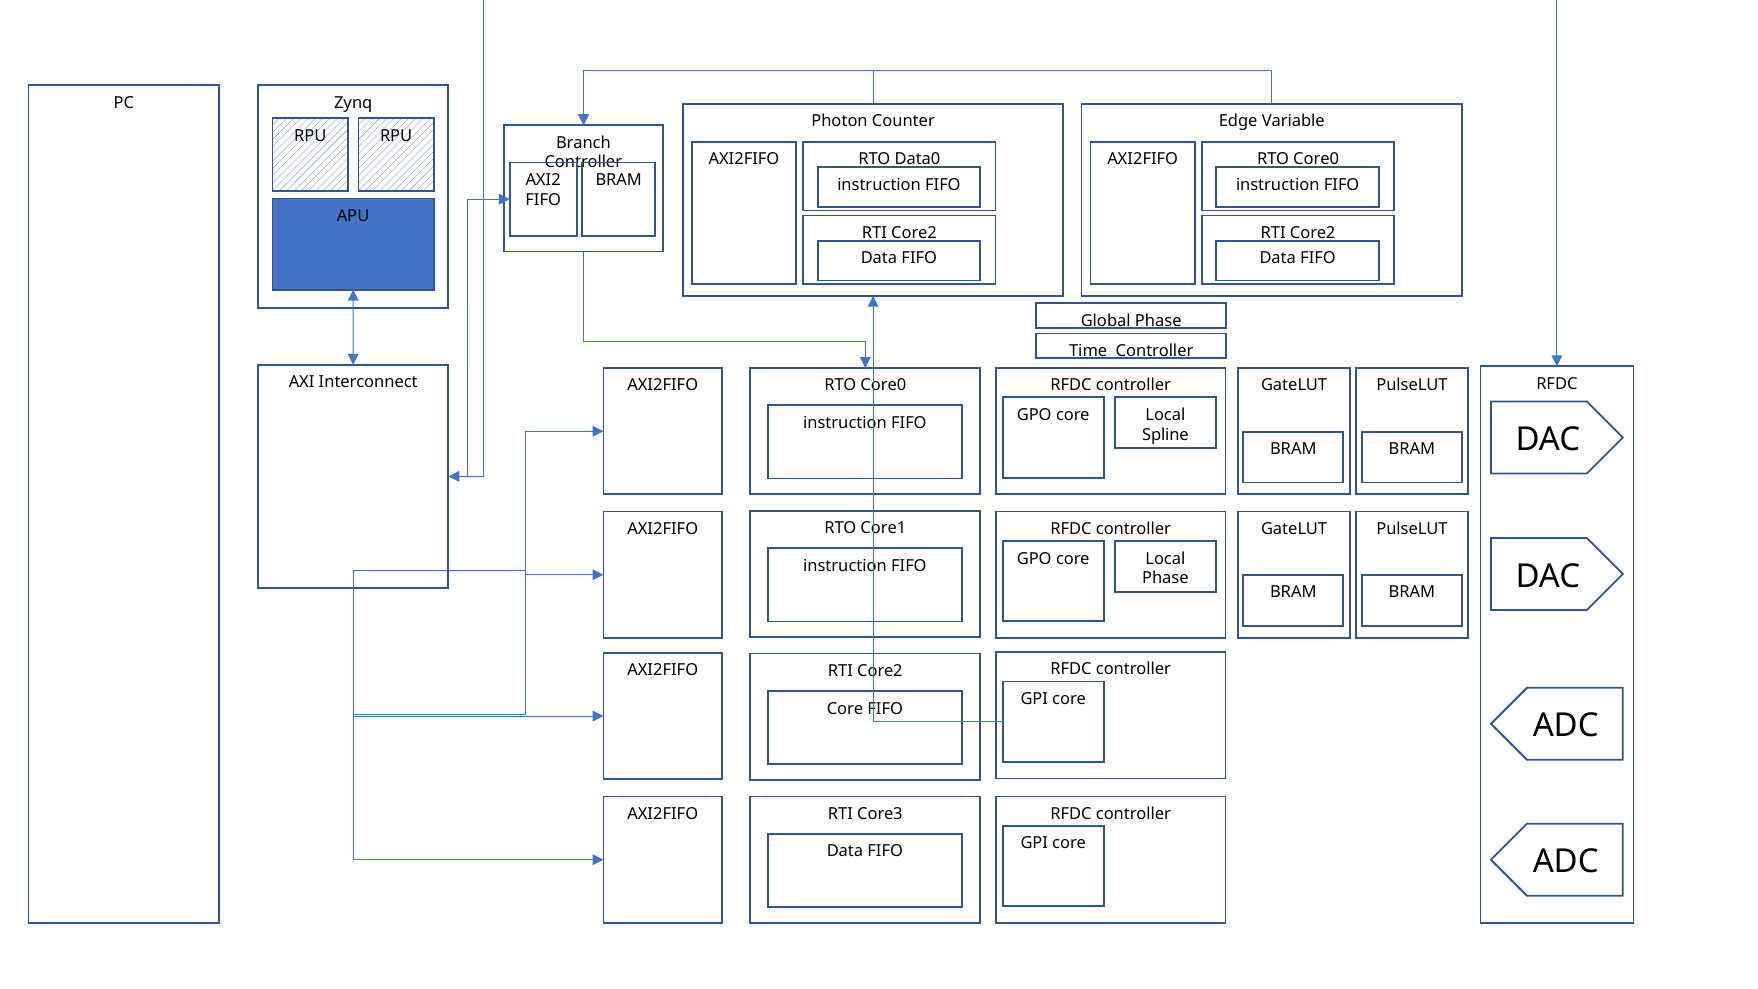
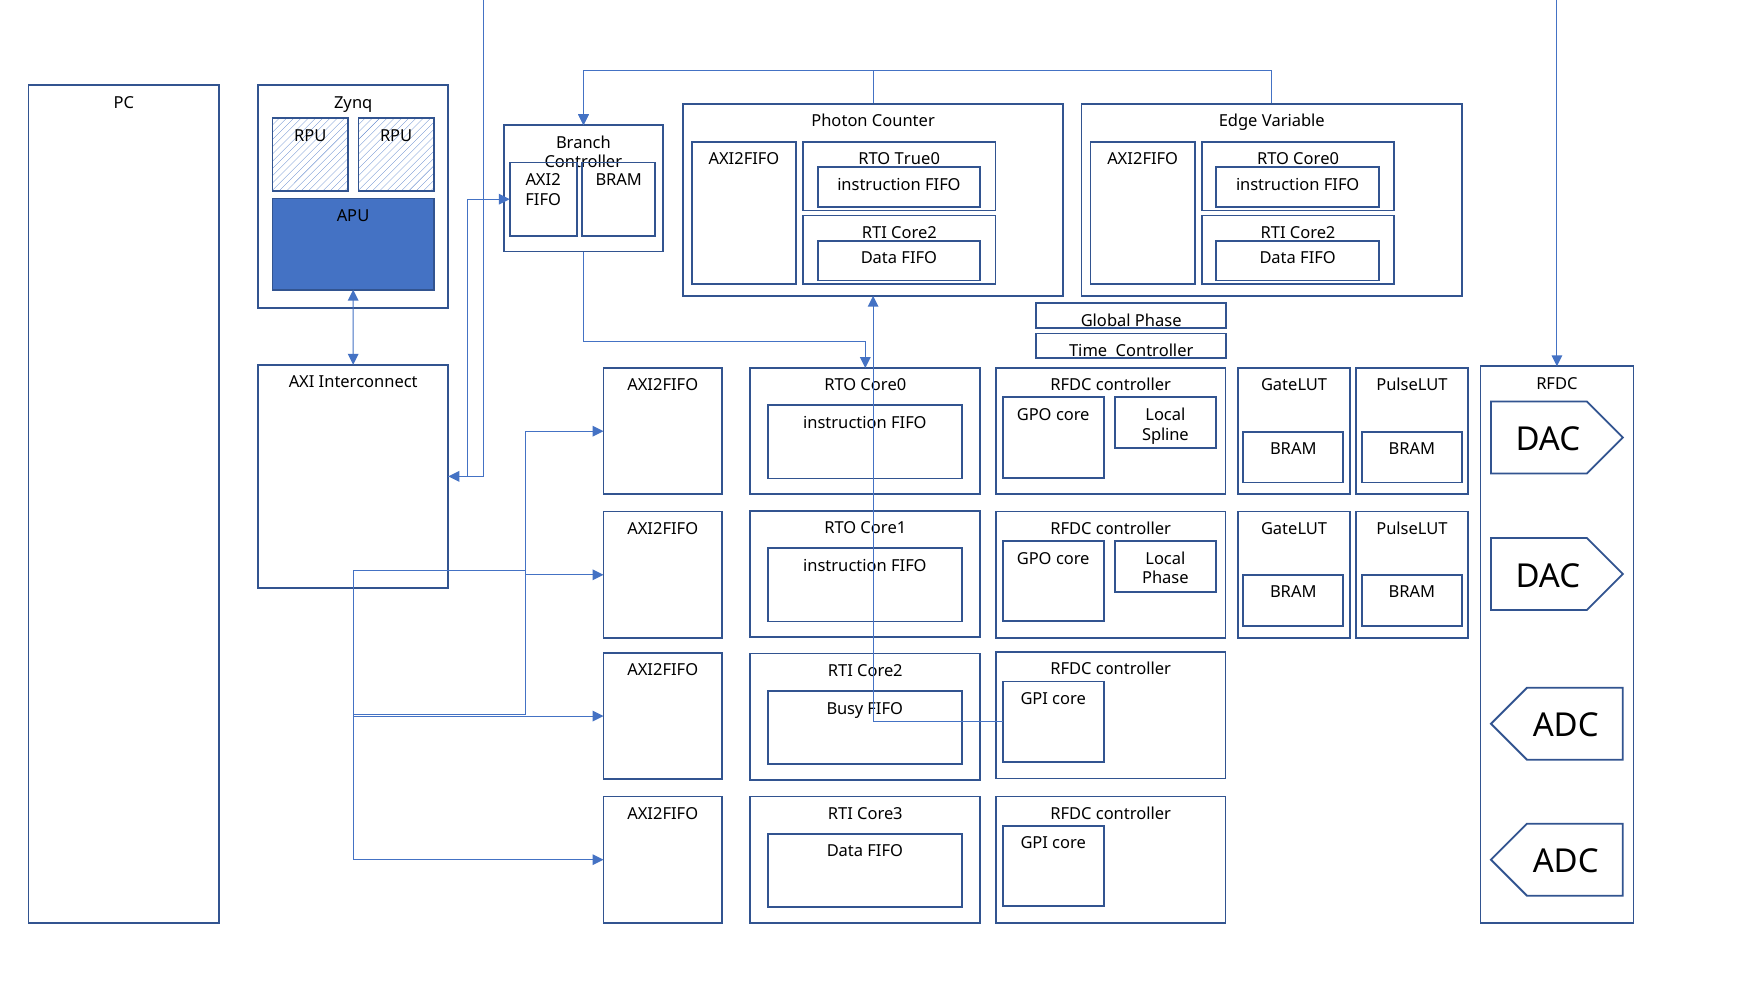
Data0: Data0 -> True0 (917, 159)
Core: Core -> Busy (845, 709)
